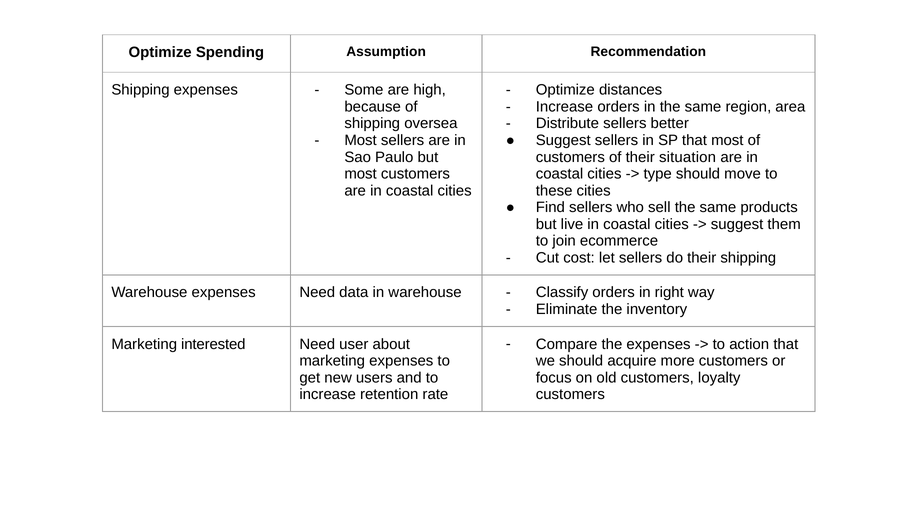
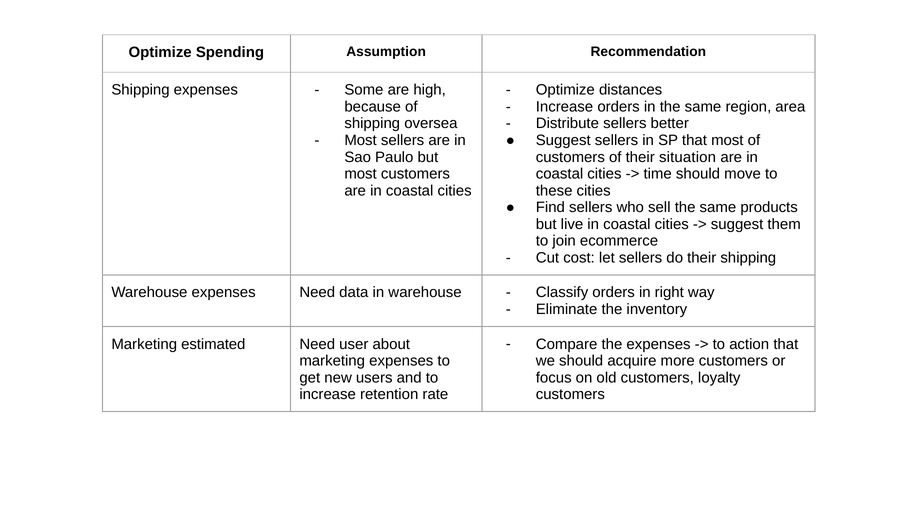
type: type -> time (658, 174)
interested: interested -> estimated (213, 344)
